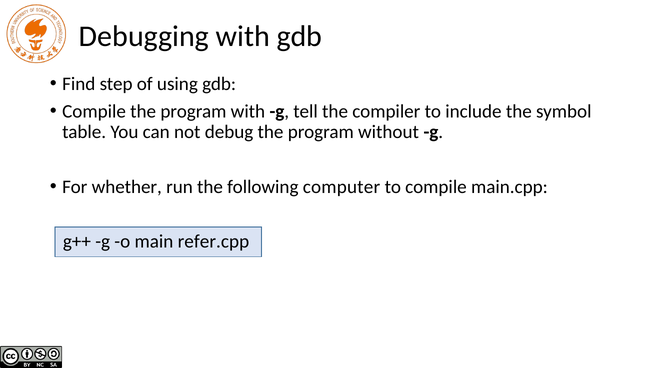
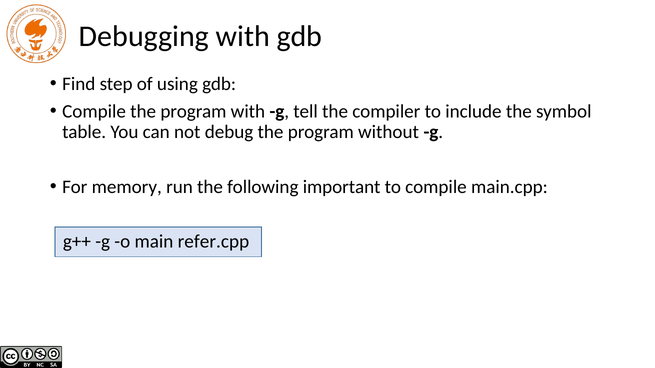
whether: whether -> memory (127, 187)
computer: computer -> important (342, 187)
